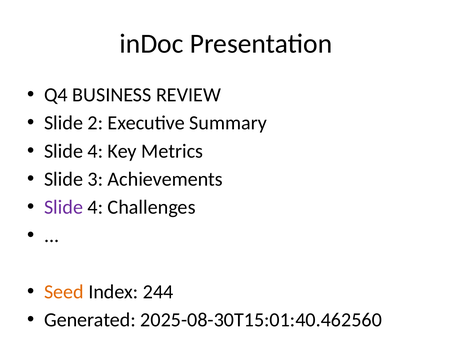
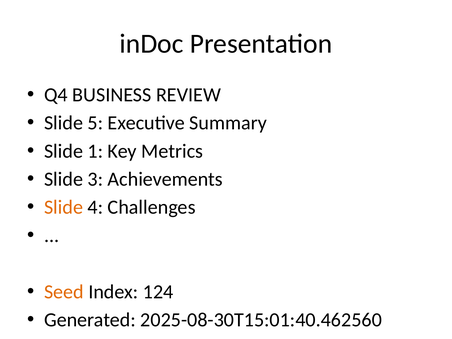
2: 2 -> 5 (95, 123)
4: 4 -> 1 (95, 151)
Slide colour: purple -> orange (64, 207)
244: 244 -> 124 (158, 292)
